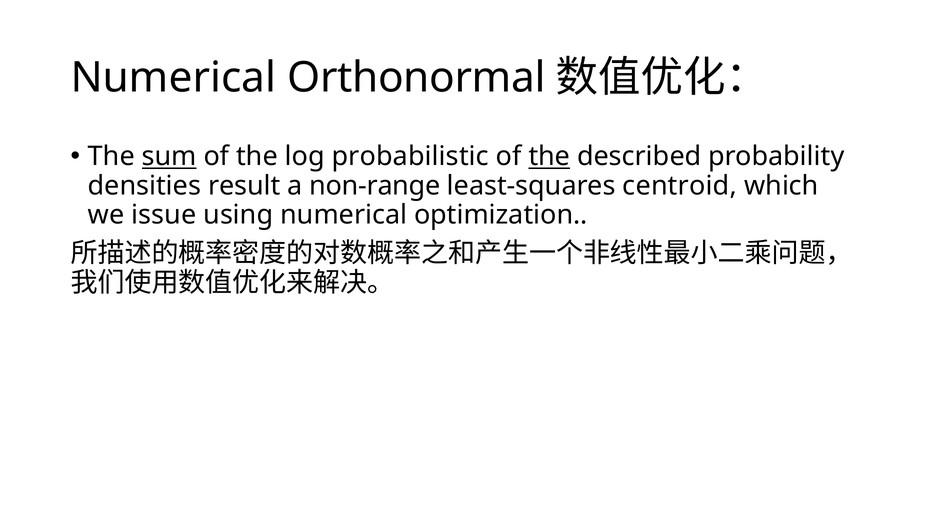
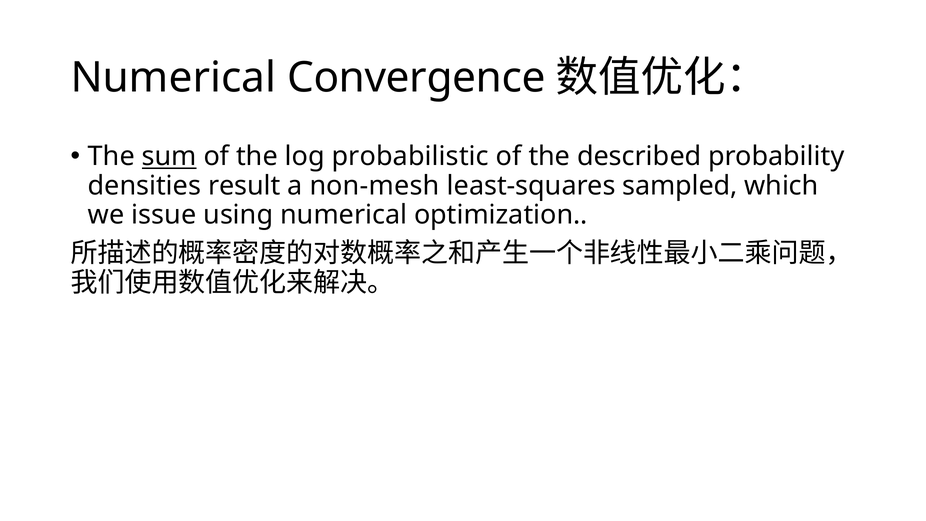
Orthonormal: Orthonormal -> Convergence (416, 78)
the underline: present -> none (549, 157)
non-range: non-range -> non-mesh (375, 186)
centroid: centroid -> sampled (680, 186)
